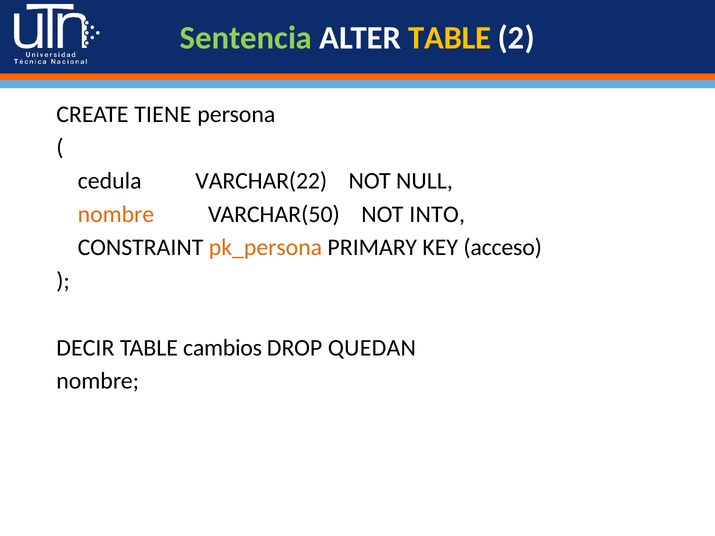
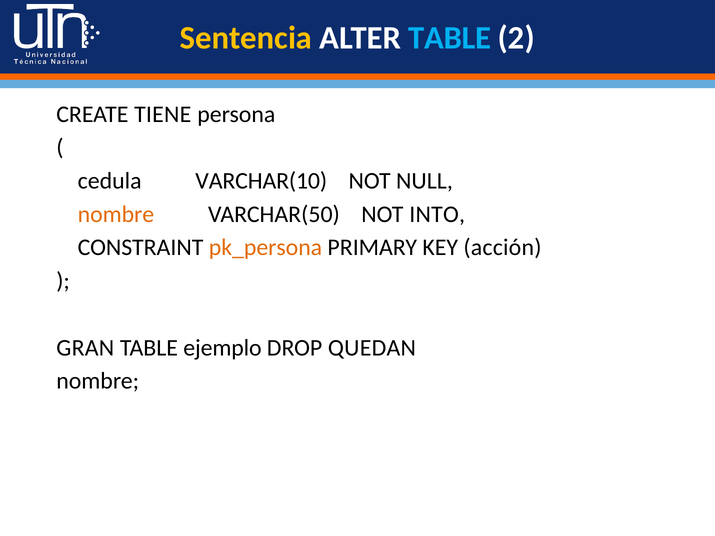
Sentencia colour: light green -> yellow (246, 38)
TABLE colour: yellow -> light blue (450, 38)
VARCHAR(22: VARCHAR(22 -> VARCHAR(10 (261, 181)
acceso: acceso -> acción (502, 248)
DECIR: DECIR -> GRAN (85, 348)
cambios: cambios -> ejemplo (222, 348)
